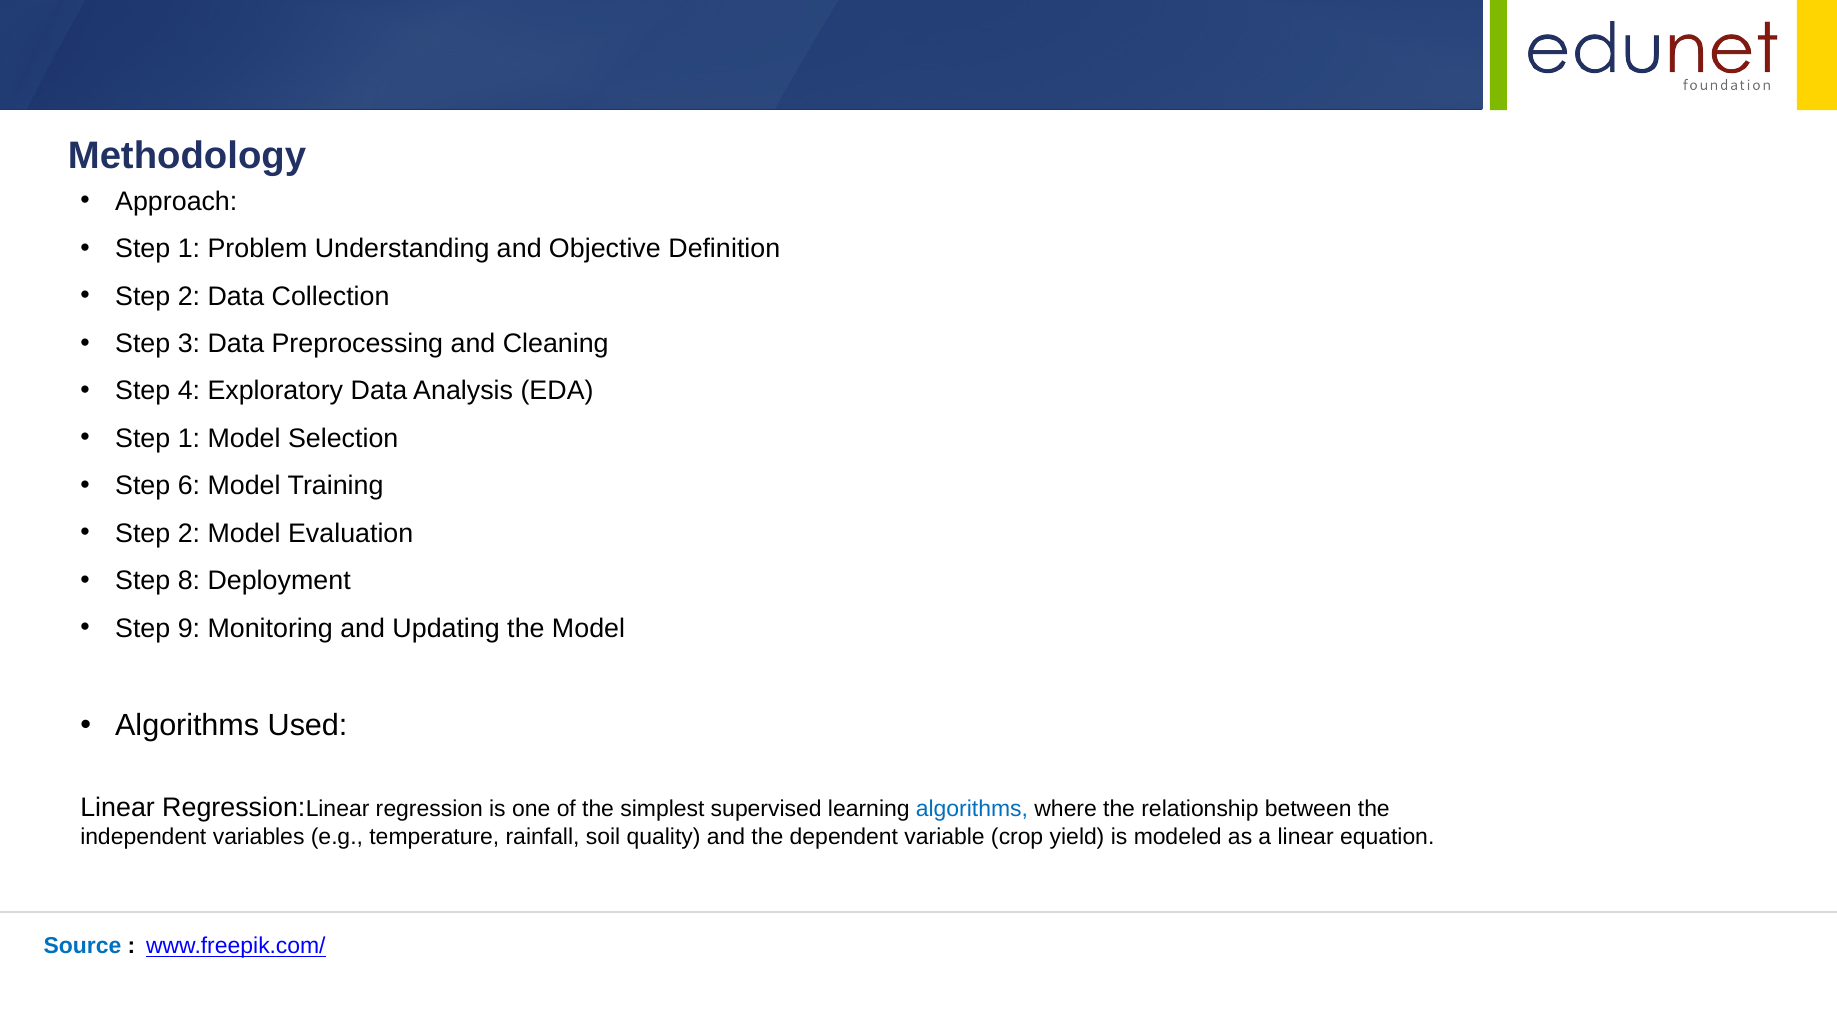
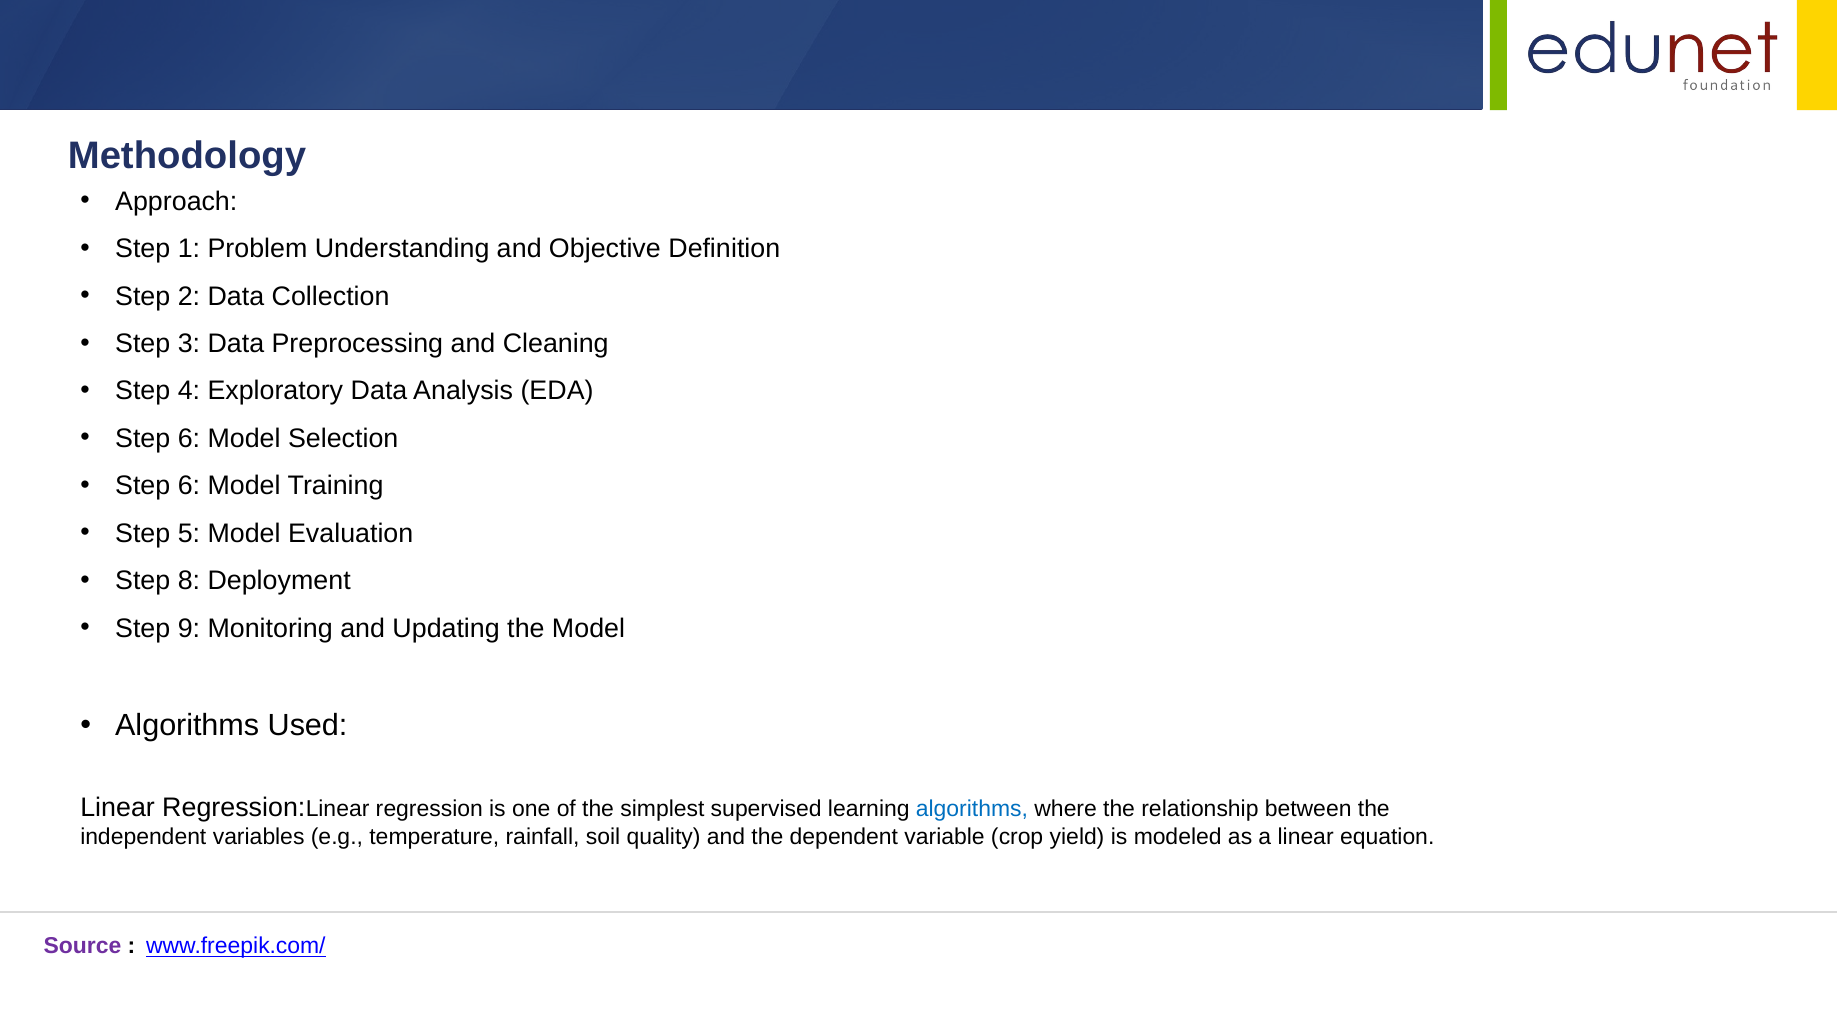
1: 1 -> 6 (189, 439)
2: 2 -> 5 (189, 534)
Source colour: blue -> purple (82, 947)
